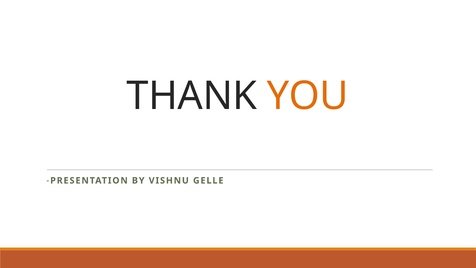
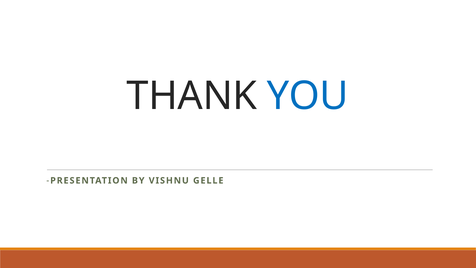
YOU colour: orange -> blue (308, 96)
